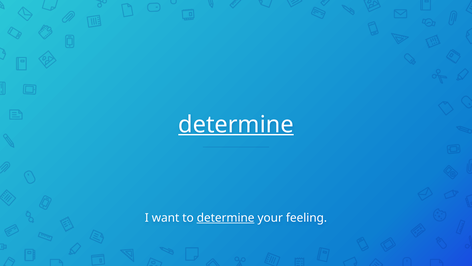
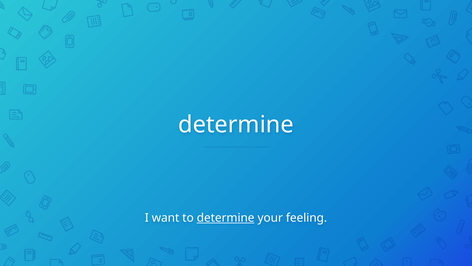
determine underline: present -> none (236, 124)
